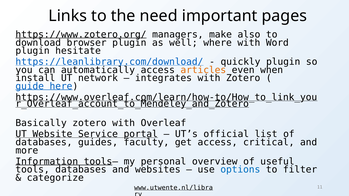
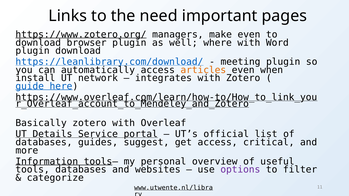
make also: also -> even (249, 35)
plugin hesitate: hesitate -> download (78, 51)
quickly: quickly -> meeting (241, 62)
Website: Website -> Details (52, 134)
faculty: faculty -> suggest (146, 142)
options colour: blue -> purple (240, 170)
